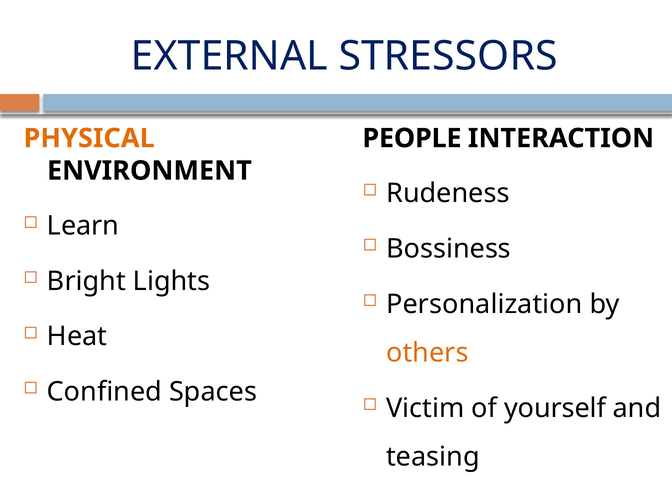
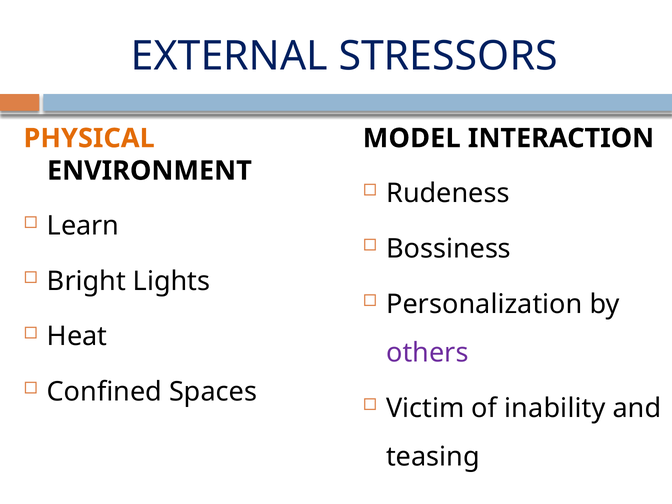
PEOPLE: PEOPLE -> MODEL (412, 138)
others colour: orange -> purple (427, 353)
yourself: yourself -> inability (555, 408)
